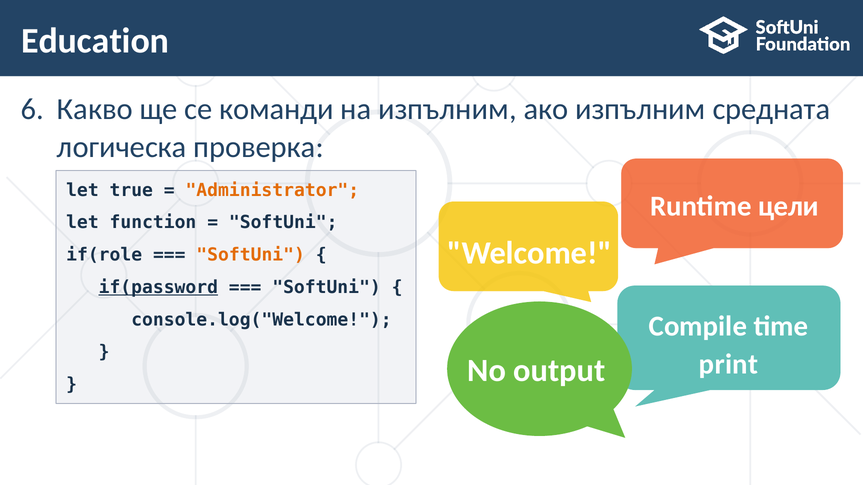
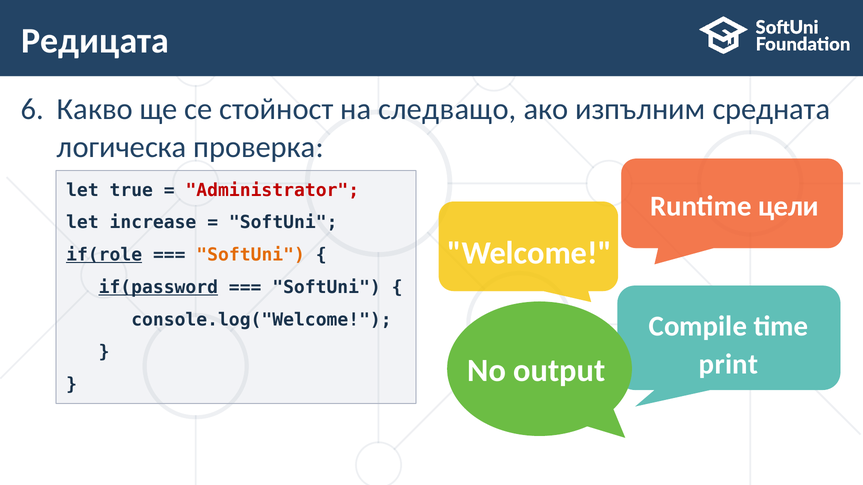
Education: Education -> Редицата (95, 41)
команди: команди -> стойност (276, 109)
на изпълним: изпълним -> следващо (447, 109)
Administrator colour: orange -> red (272, 190)
function: function -> increase (153, 223)
if(role underline: none -> present (104, 255)
